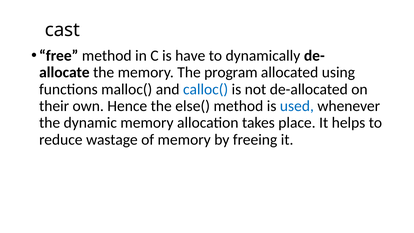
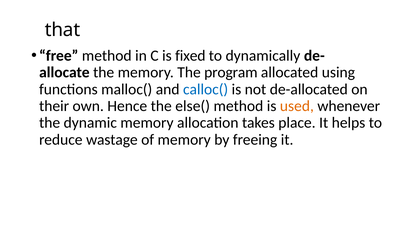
cast: cast -> that (62, 30)
have: have -> fixed (190, 56)
used colour: blue -> orange (297, 106)
